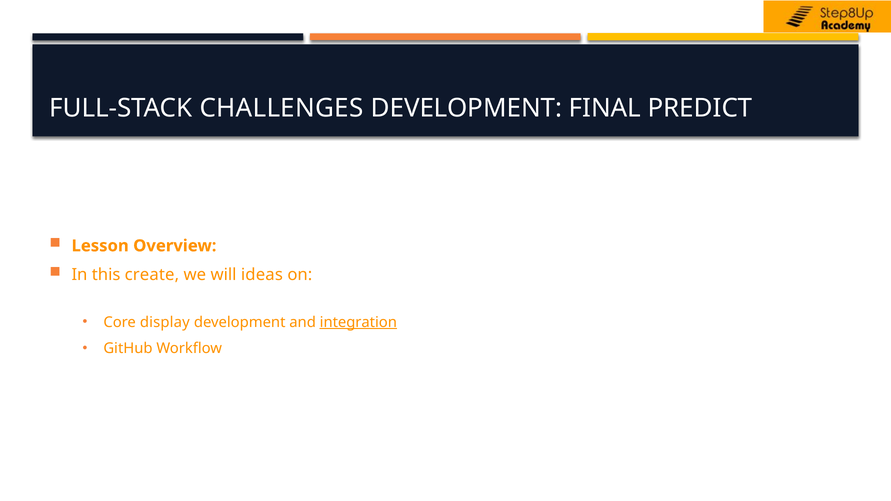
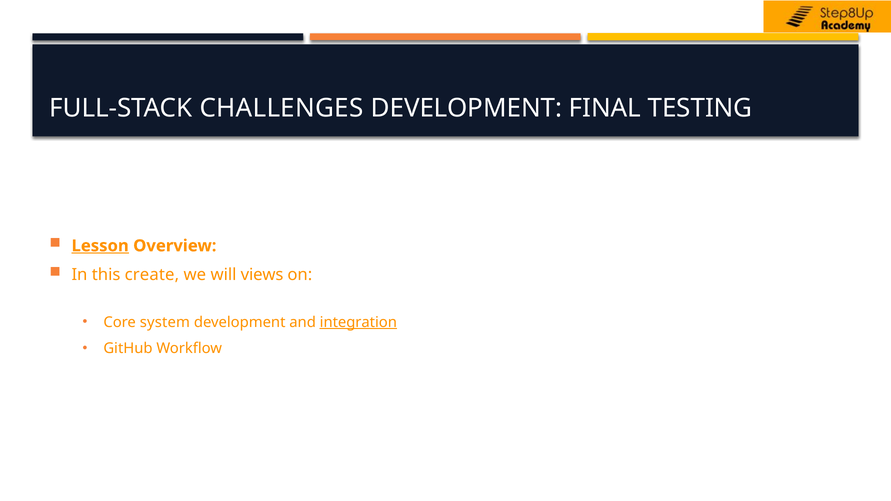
PREDICT: PREDICT -> TESTING (700, 108)
Lesson underline: none -> present (100, 246)
ideas: ideas -> views (262, 275)
display: display -> system (165, 322)
